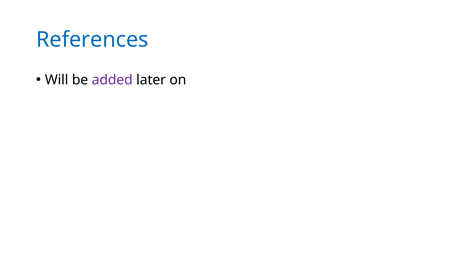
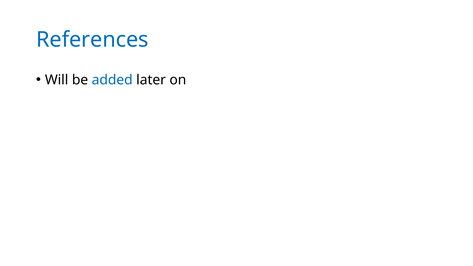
added colour: purple -> blue (112, 80)
